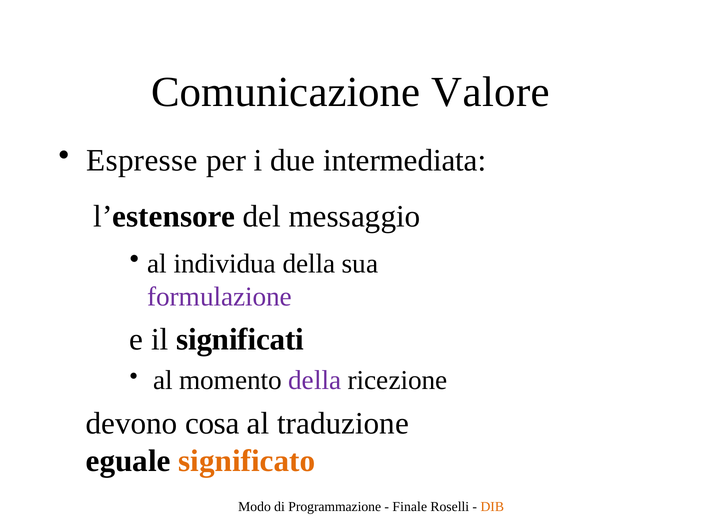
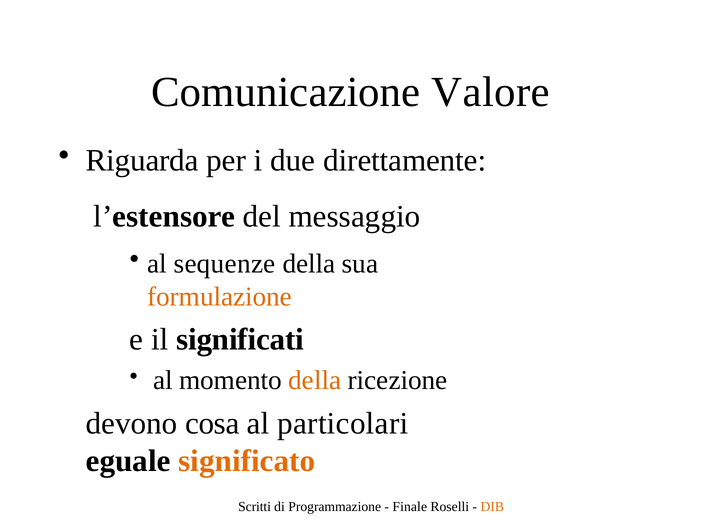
Espresse: Espresse -> Riguarda (142, 160)
intermediata: intermediata -> direttamente (405, 160)
individua: individua -> sequenze (225, 264)
formulazione colour: purple -> orange (220, 297)
della colour: purple -> orange (315, 381)
traduzione: traduzione -> particolari (343, 424)
Modo: Modo -> Scritti (255, 507)
